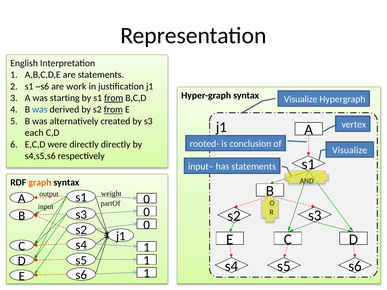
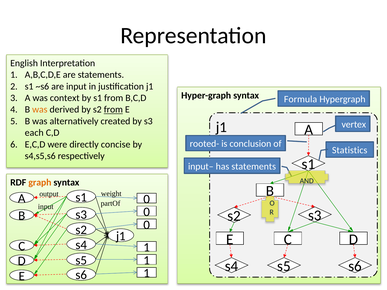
are work: work -> input (76, 86)
starting: starting -> context (65, 98)
from underline: present -> none (114, 98)
Visualize: Visualize -> Formula (301, 99)
was colour: blue -> orange (40, 110)
directly directly: directly -> concise (116, 144)
Visualize: Visualize -> Statistics (350, 150)
